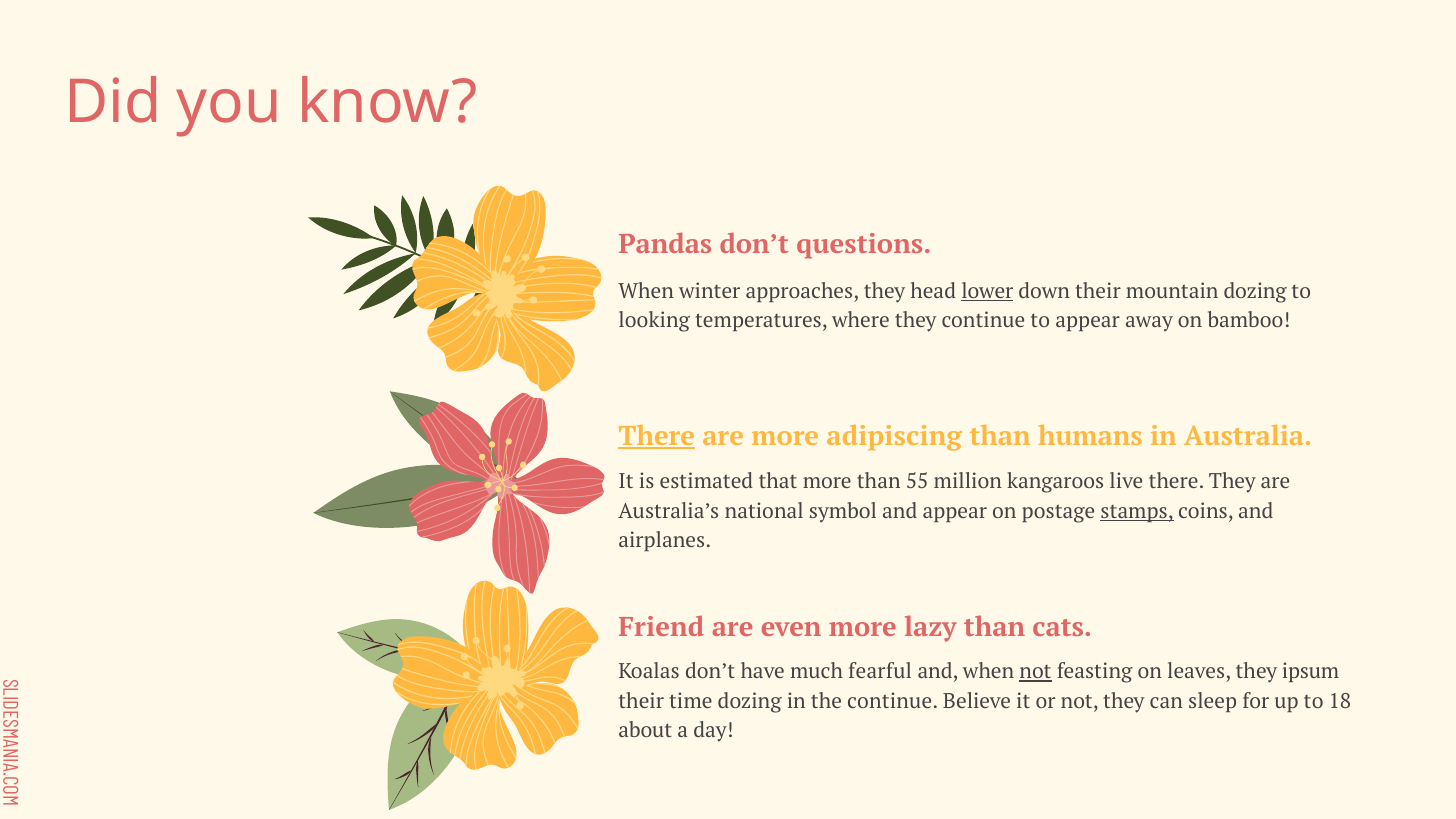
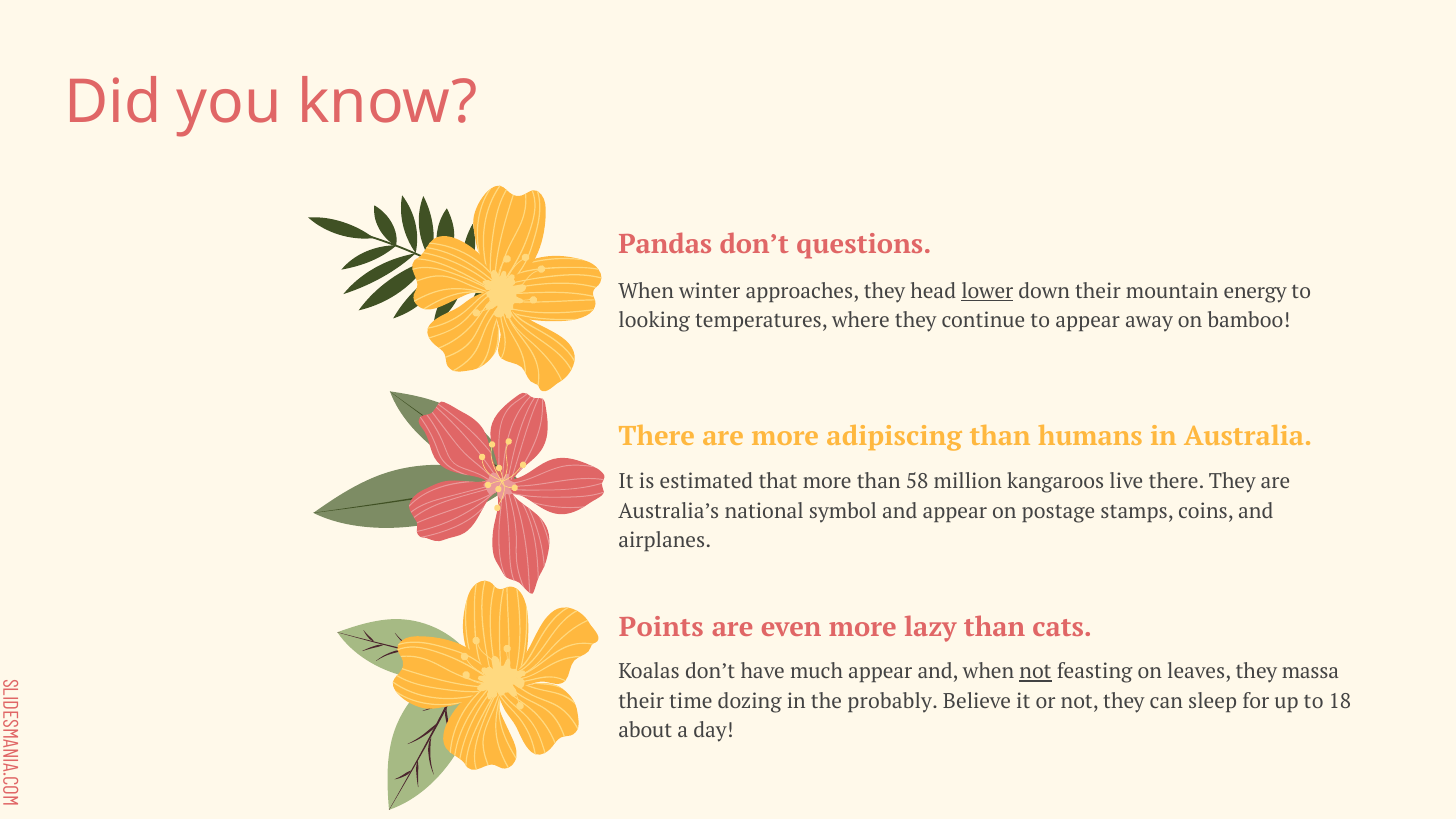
mountain dozing: dozing -> energy (1255, 291)
There underline: present -> none (657, 436)
55: 55 -> 58 (917, 482)
stamps underline: present -> none (1137, 511)
Friend: Friend -> Points (661, 628)
much fearful: fearful -> appear (880, 672)
ipsum: ipsum -> massa (1311, 672)
the continue: continue -> probably (893, 701)
